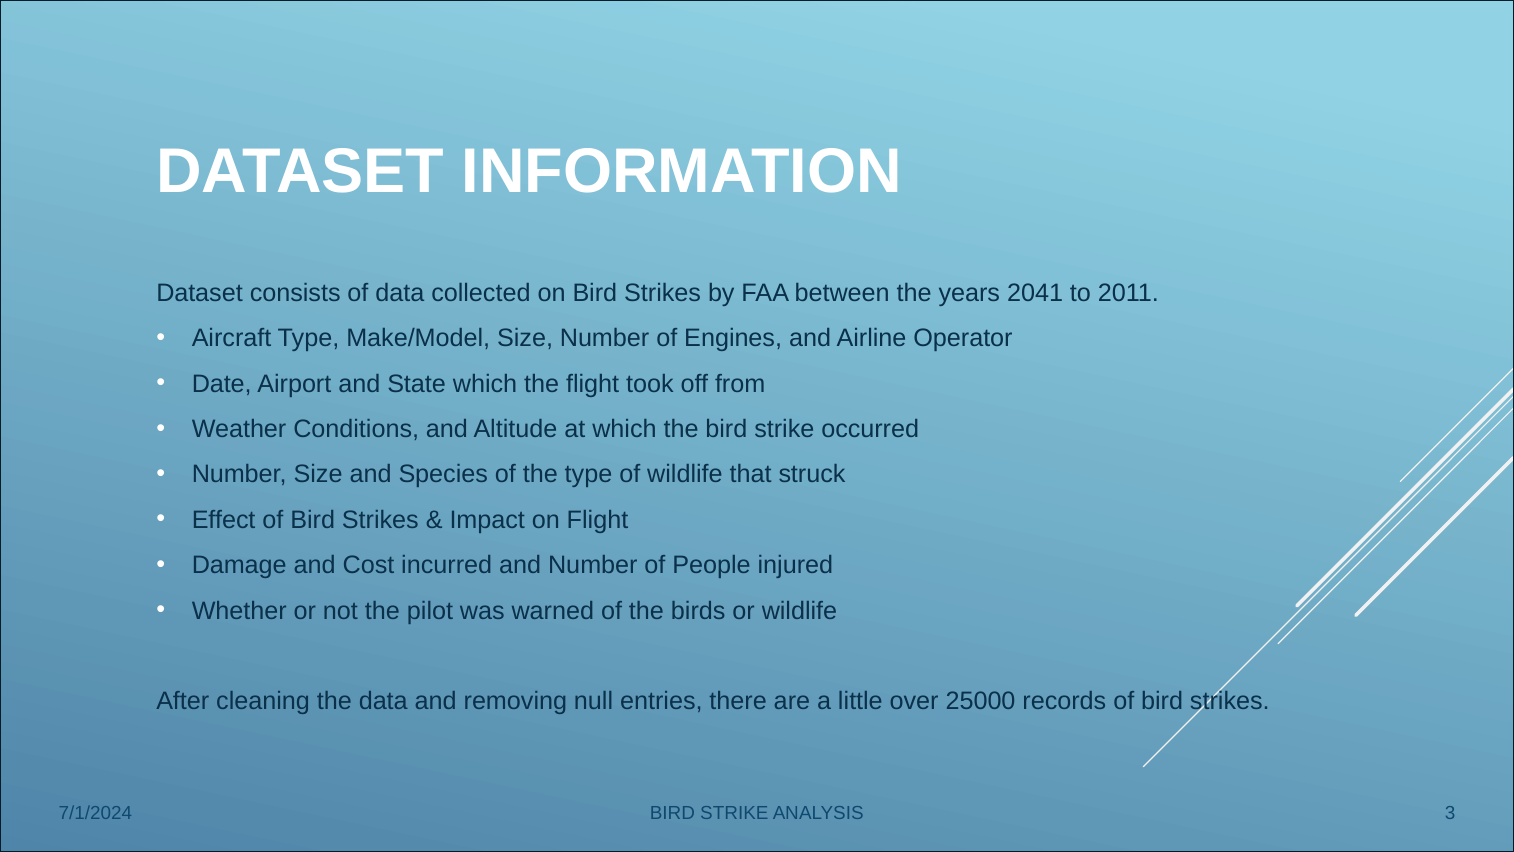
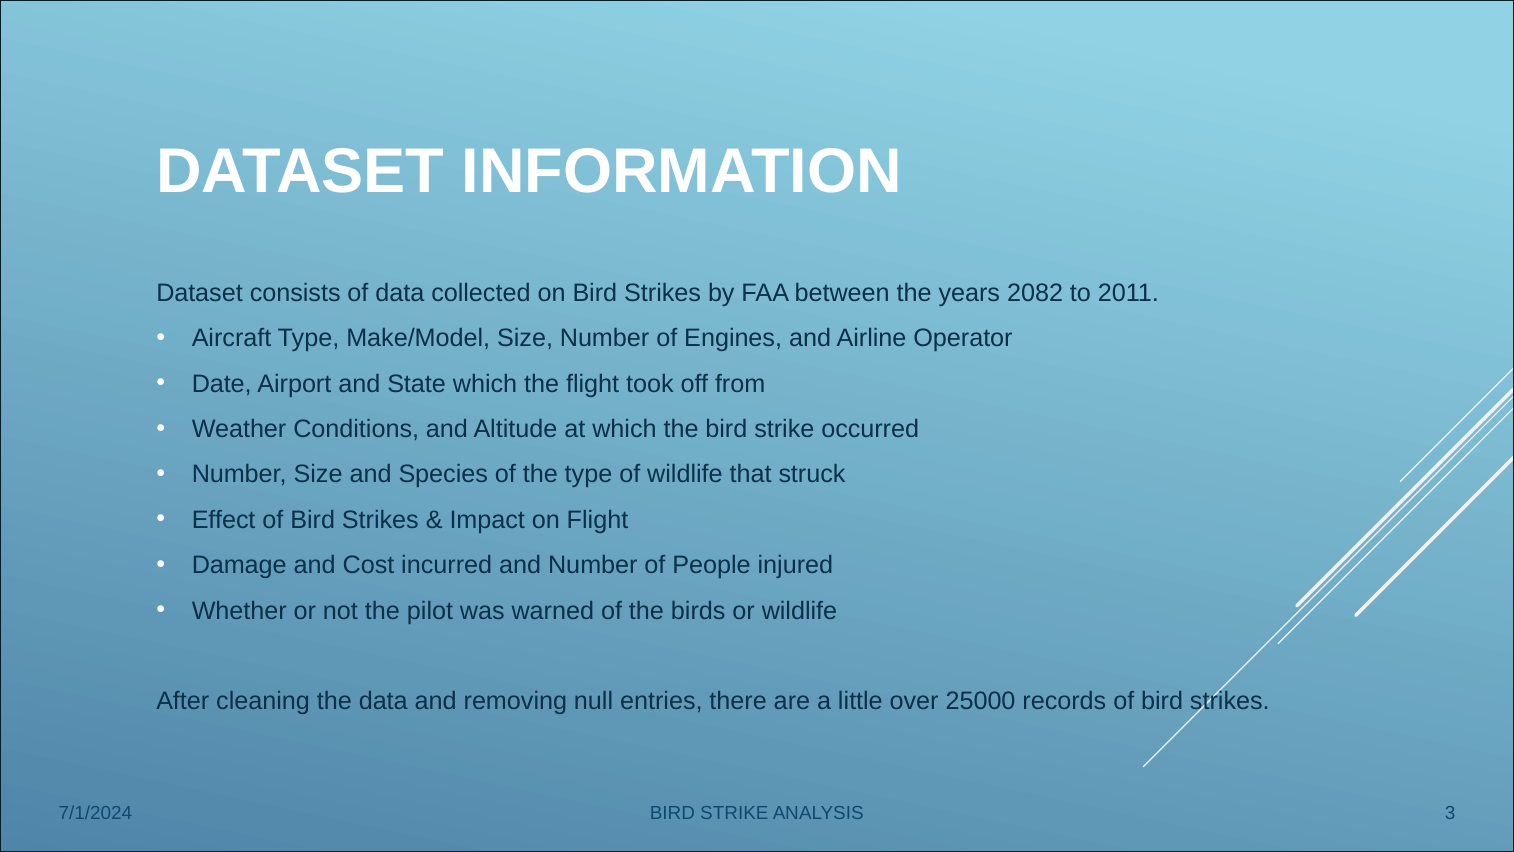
2041: 2041 -> 2082 (1035, 293)
